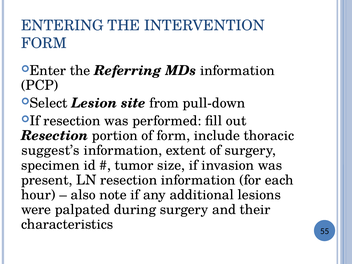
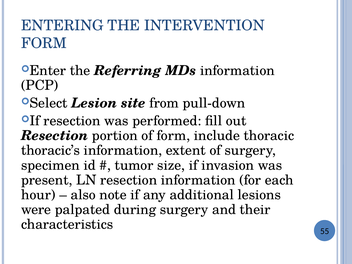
suggest’s: suggest’s -> thoracic’s (51, 150)
